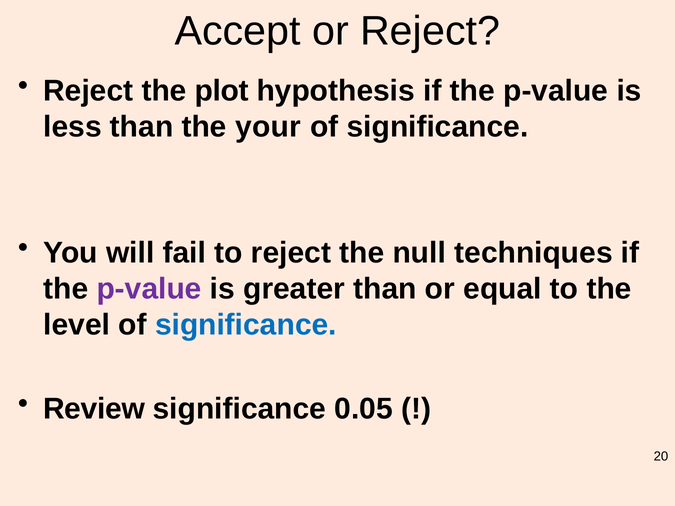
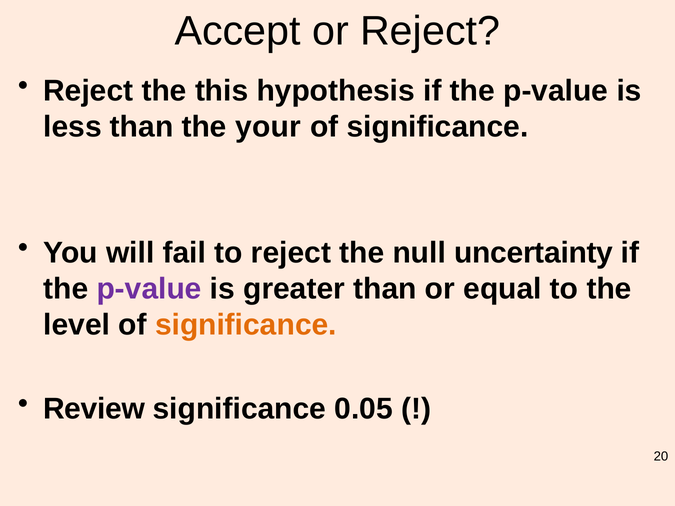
plot: plot -> this (222, 91)
techniques: techniques -> uncertainty (534, 253)
significance colour: blue -> orange (246, 325)
